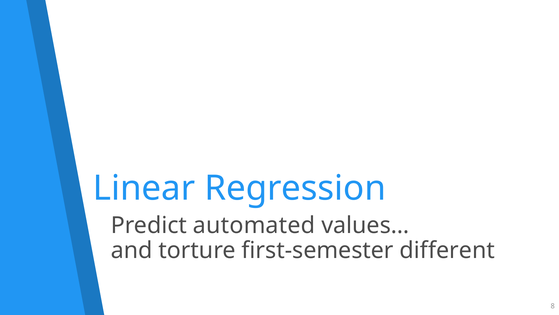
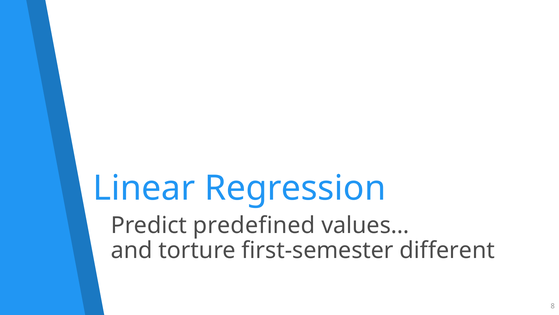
automated: automated -> predefined (254, 225)
